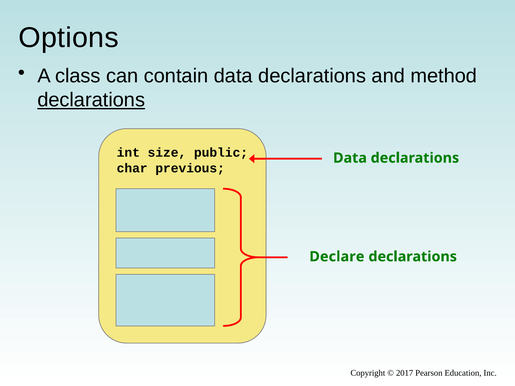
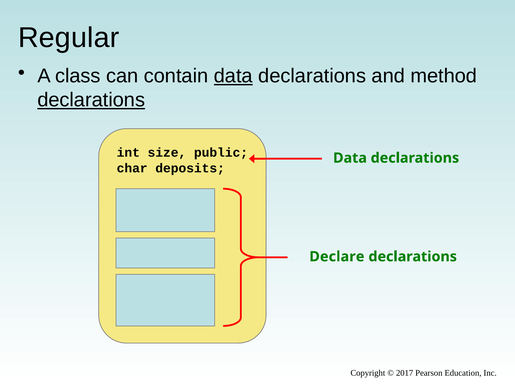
Options: Options -> Regular (69, 38)
data underline: none -> present (233, 76)
previous: previous -> deposits (190, 168)
